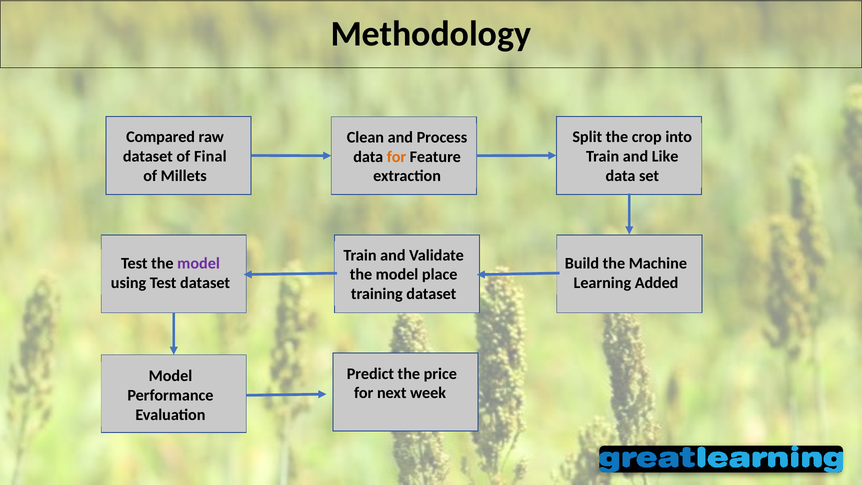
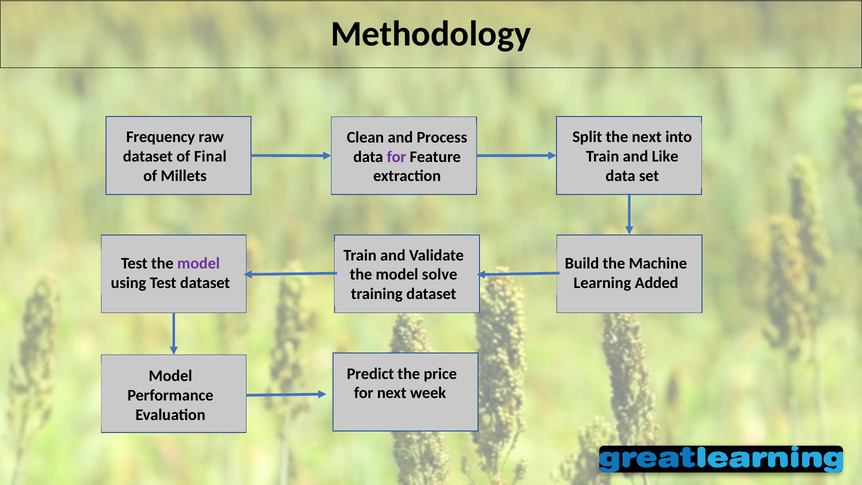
Compared: Compared -> Frequency (161, 137)
the crop: crop -> next (647, 137)
for colour: orange -> purple (396, 157)
place: place -> solve (440, 275)
